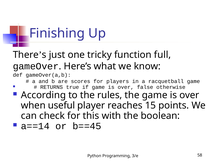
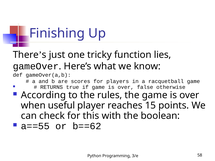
full: full -> lies (163, 55)
a==14: a==14 -> a==55 (35, 126)
b==45: b==45 -> b==62 (87, 126)
